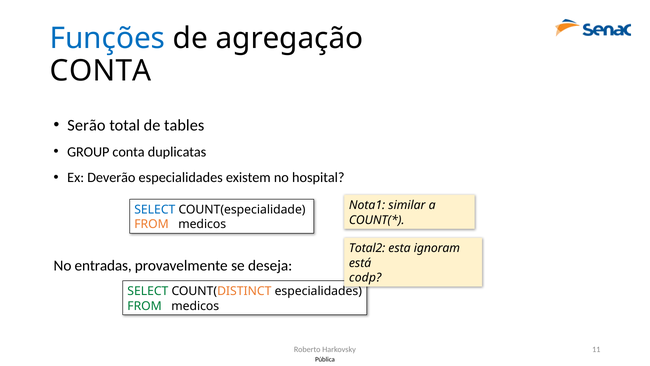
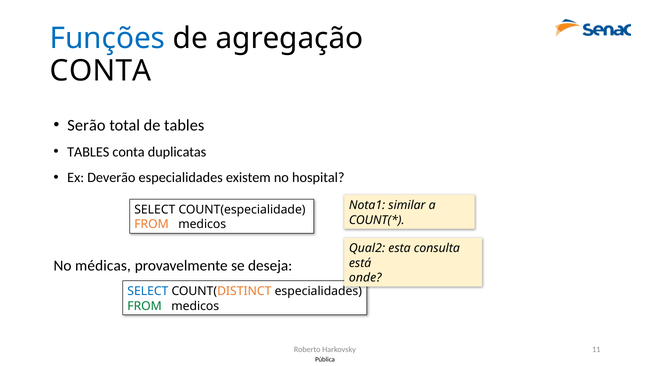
GROUP: GROUP -> TABLES (88, 152)
SELECT colour: blue -> black (155, 210)
Total2: Total2 -> Qual2 (367, 248)
ignoram: ignoram -> consulta (437, 248)
entradas: entradas -> médicas (103, 266)
codp: codp -> onde (365, 277)
SELECT colour: green -> blue (148, 291)
